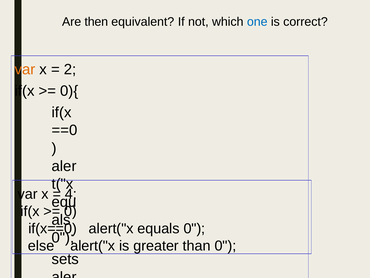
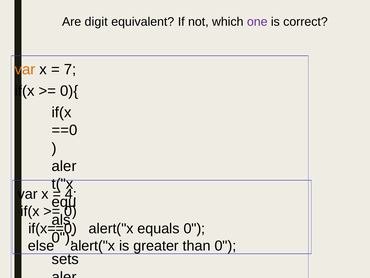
then: then -> digit (96, 22)
one colour: blue -> purple (257, 22)
2: 2 -> 7 (70, 69)
